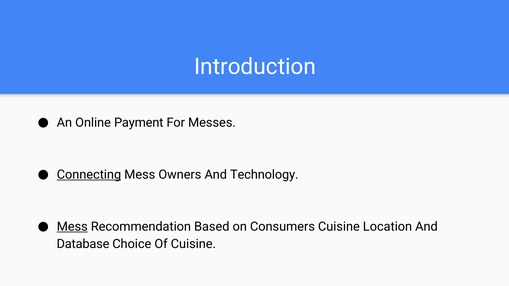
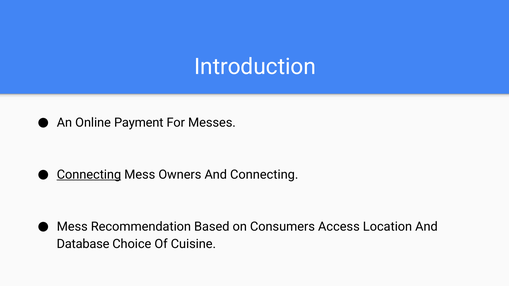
And Technology: Technology -> Connecting (264, 175)
Mess underline: present -> none (72, 227)
Consumers Cuisine: Cuisine -> Access (339, 227)
